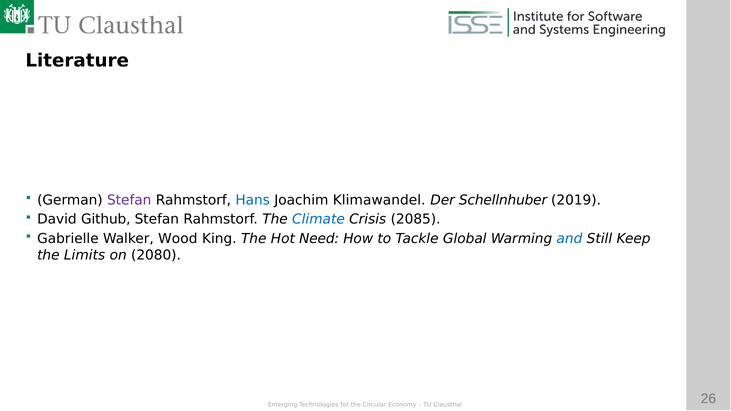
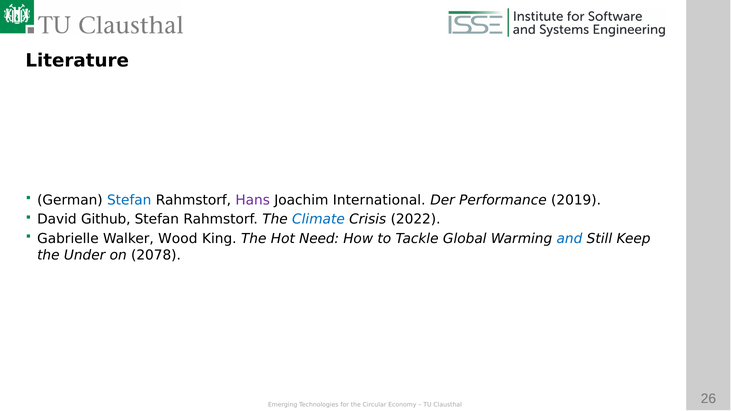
Stefan colour: purple -> blue (129, 200)
Hans colour: blue -> purple (253, 200)
Klimawandel: Klimawandel -> International (379, 200)
Schellnhuber: Schellnhuber -> Performance (503, 200)
2085: 2085 -> 2022 (416, 220)
Limits: Limits -> Under (85, 255)
2080: 2080 -> 2078 (156, 255)
